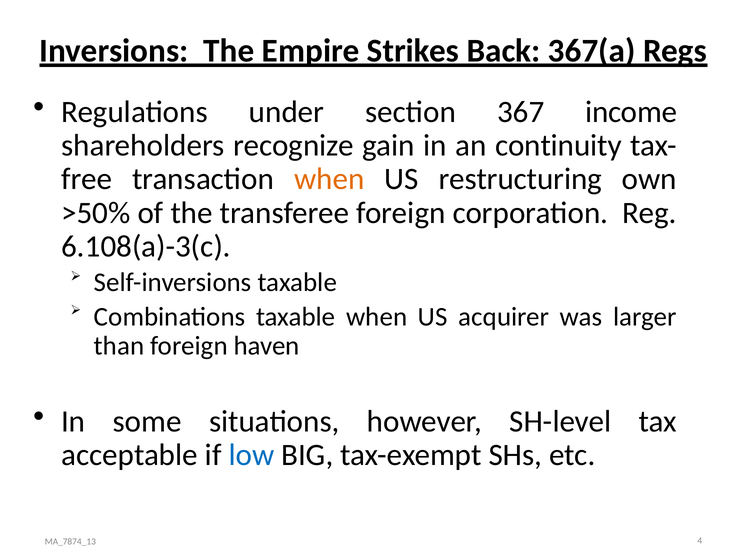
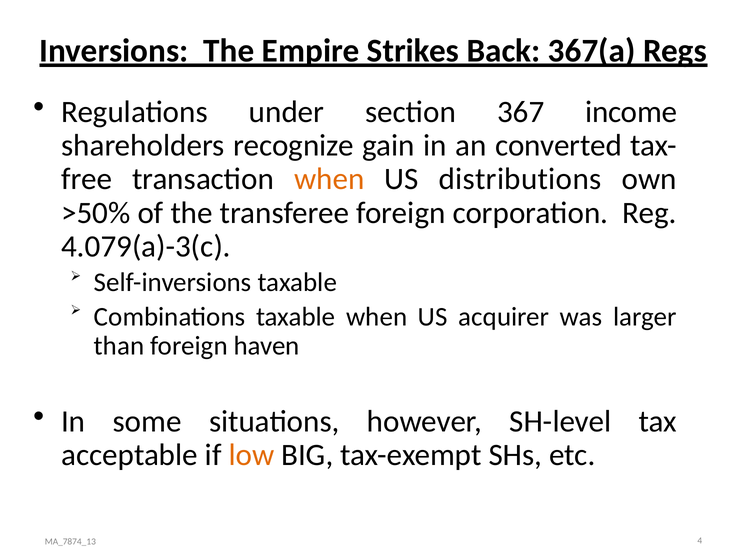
continuity: continuity -> converted (558, 146)
restructuring: restructuring -> distributions (520, 179)
6.108(a)-3(c: 6.108(a)-3(c -> 4.079(a)-3(c (146, 247)
low colour: blue -> orange (251, 455)
